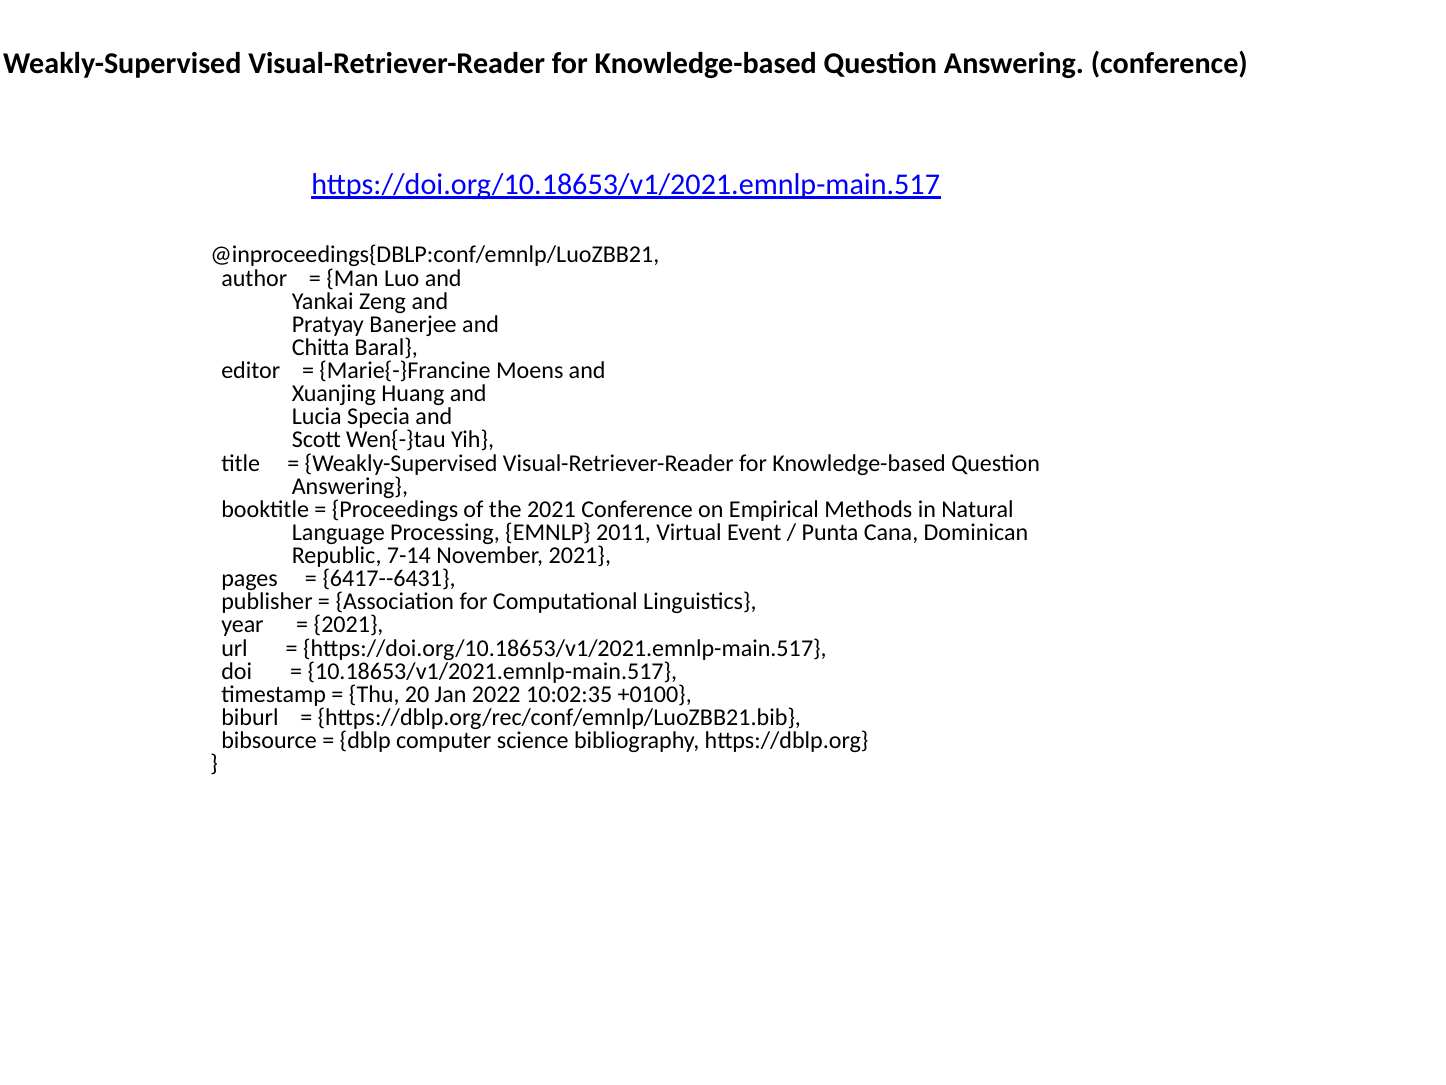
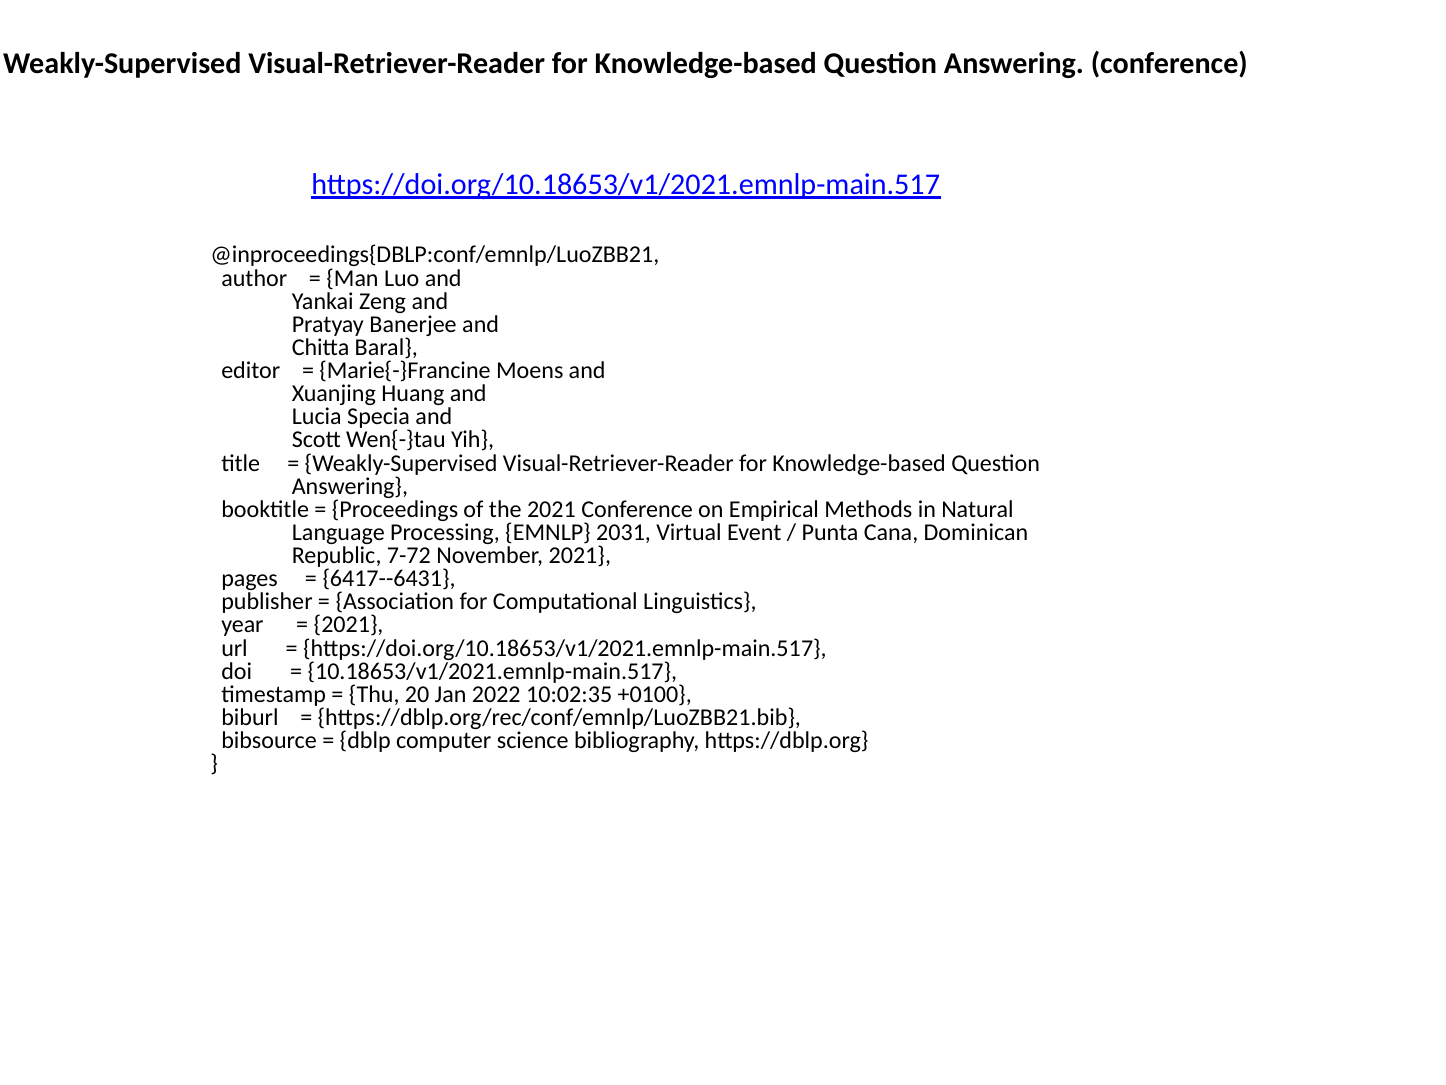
2011: 2011 -> 2031 (624, 532)
7-14: 7-14 -> 7-72 (409, 555)
